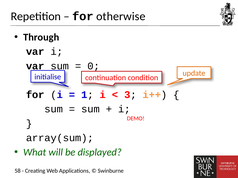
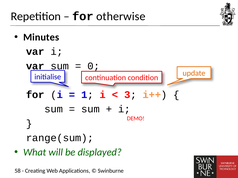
Through: Through -> Minutes (41, 37)
array(sum: array(sum -> range(sum (60, 138)
